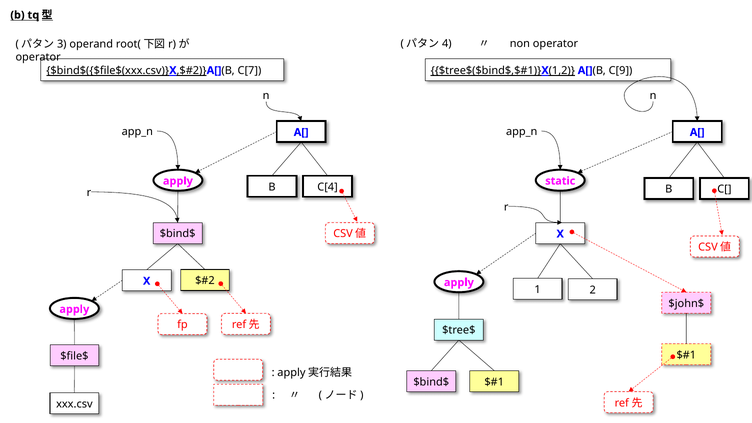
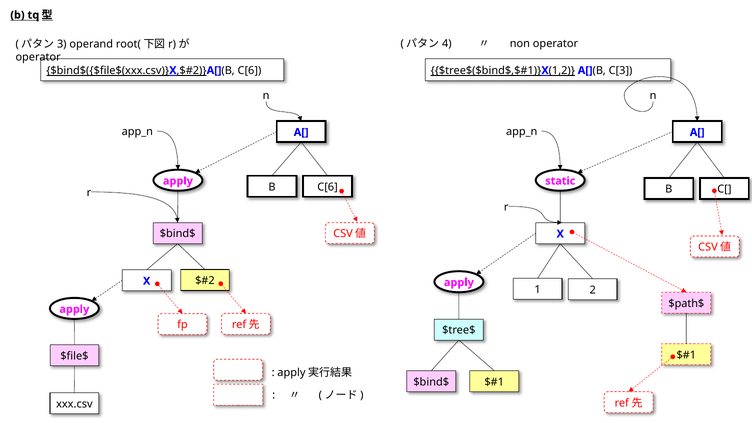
C[7: C[7 -> C[6 (249, 70)
C[9: C[9 -> C[3 (621, 70)
B C[4: C[4 -> C[6 (328, 187)
$john$: $john$ -> $path$ (686, 303)
